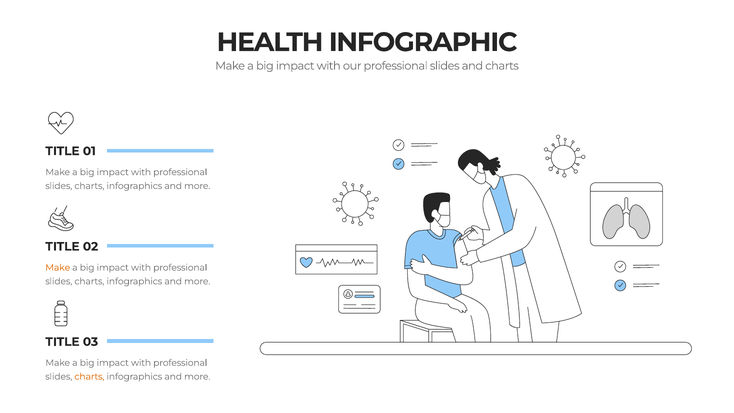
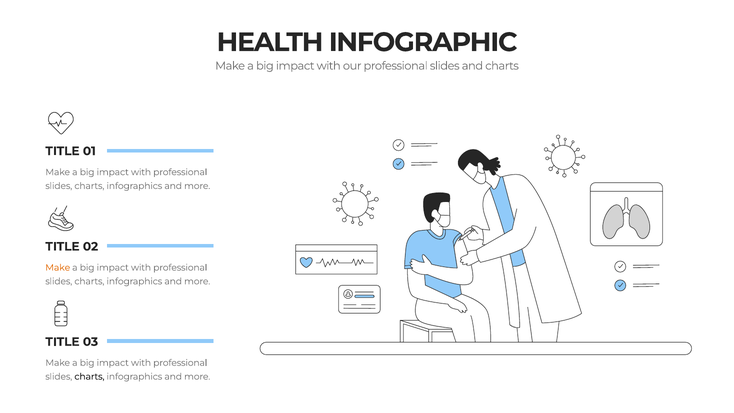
charts colour: orange -> black (89, 377)
